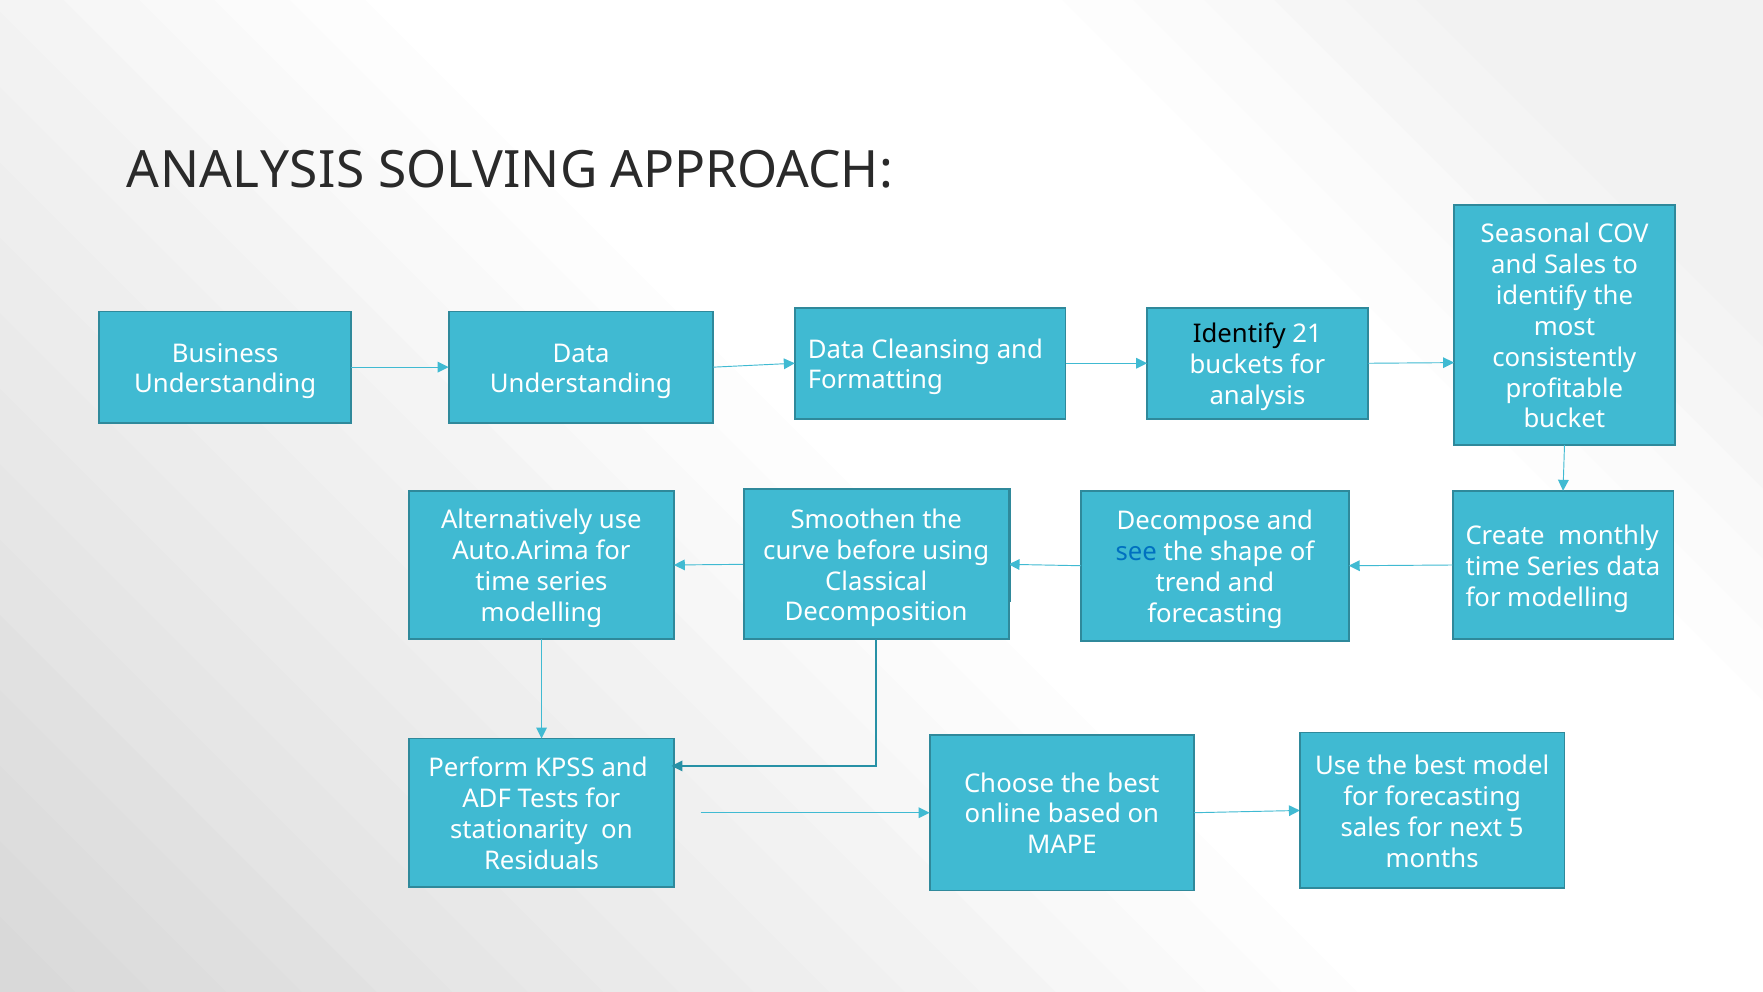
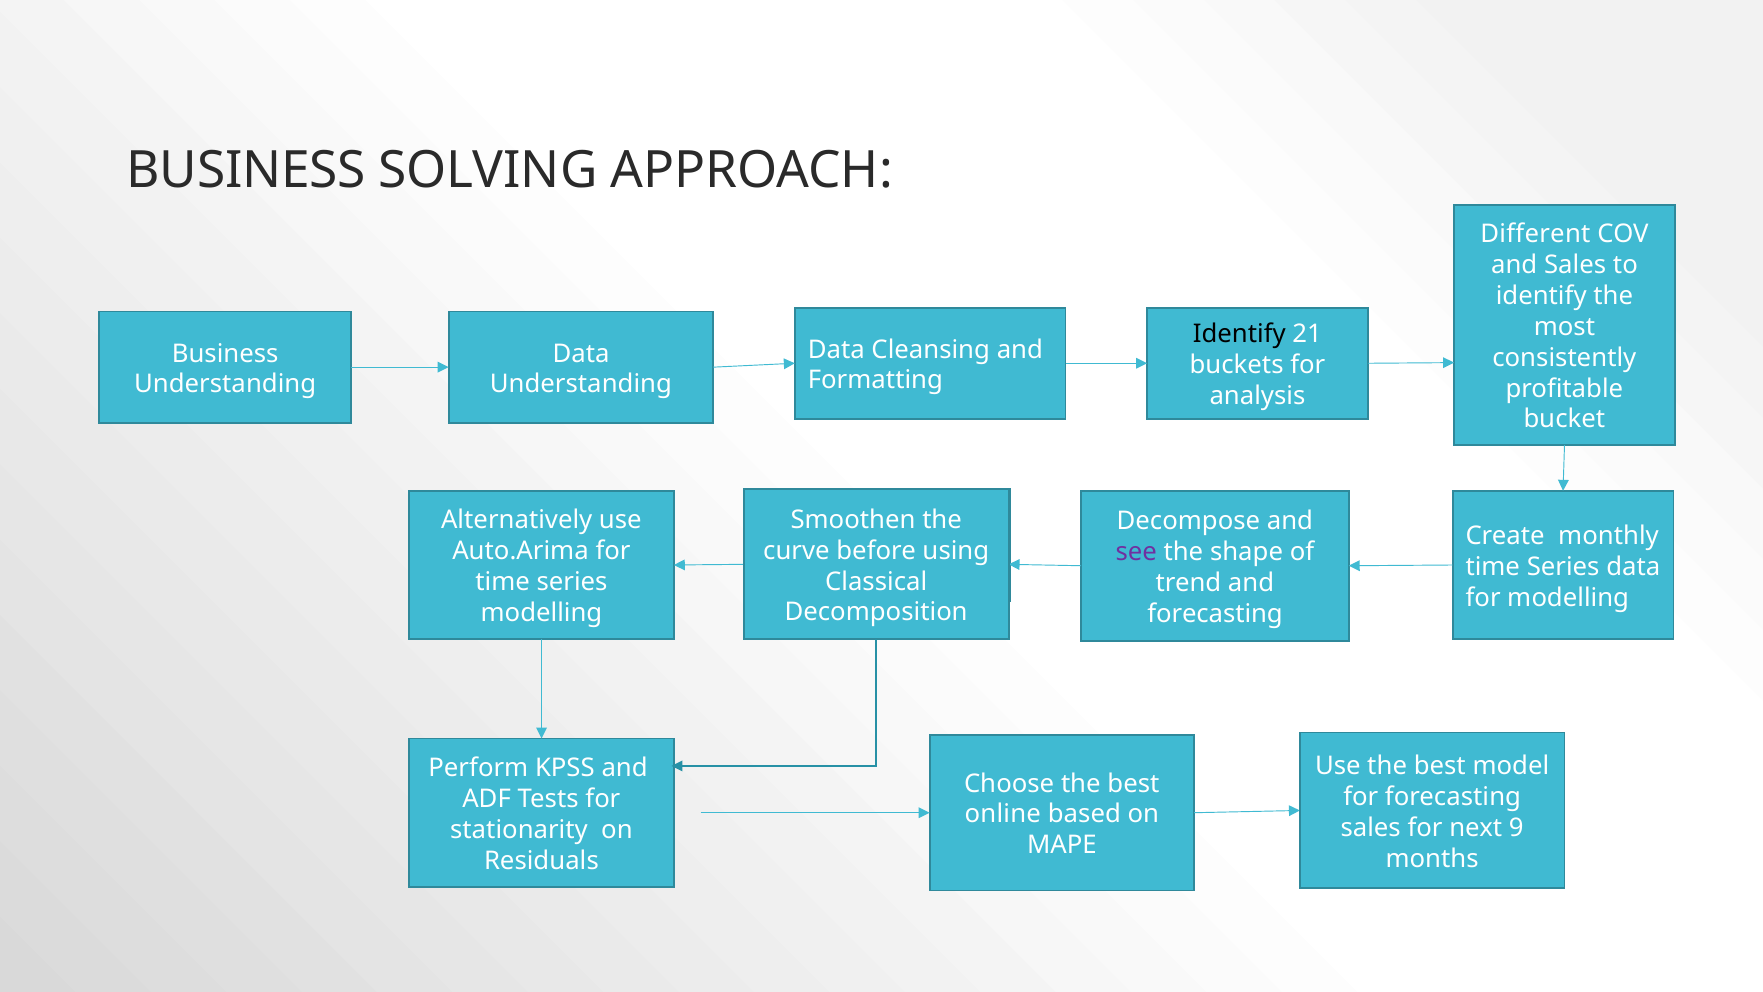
ANALYSIS: ANALYSIS -> BUSINESS (246, 170)
Seasonal: Seasonal -> Different (1535, 234)
see colour: blue -> purple (1136, 552)
5: 5 -> 9 (1516, 828)
